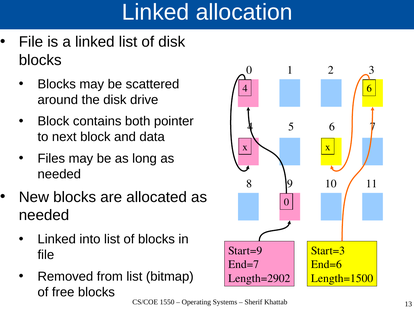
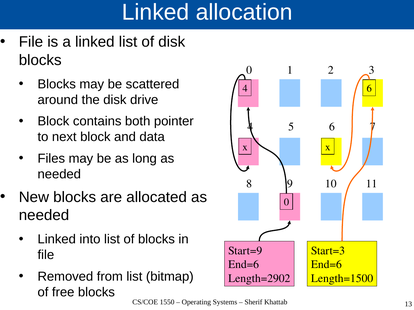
End=7: End=7 -> End=6 (244, 265)
